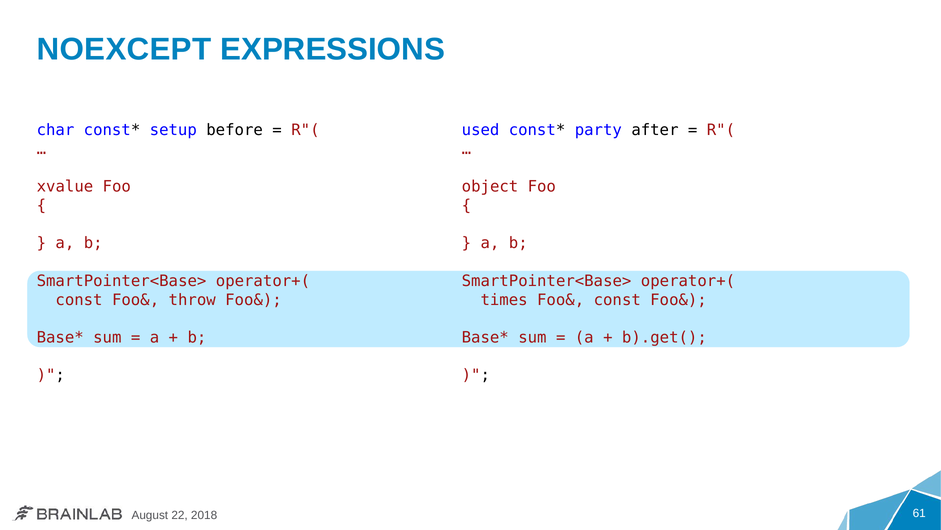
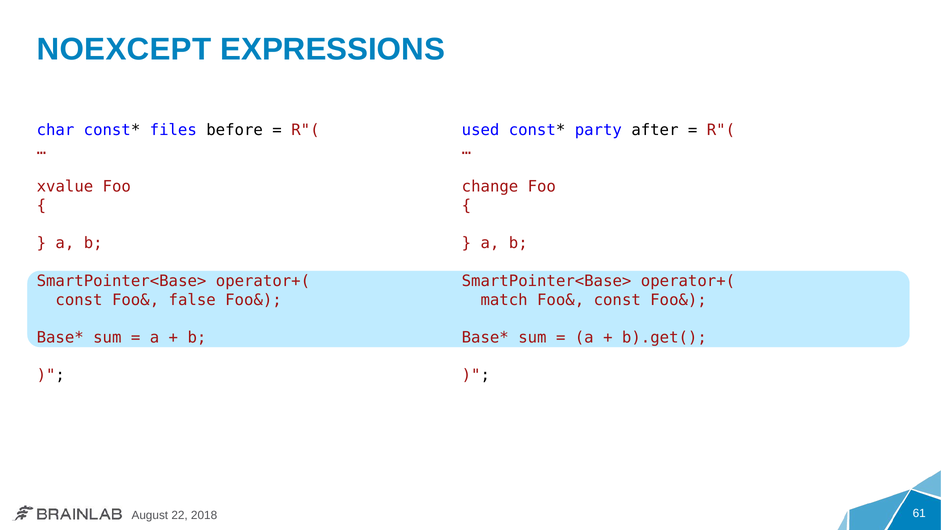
setup: setup -> files (173, 130)
object: object -> change (490, 187)
throw: throw -> false (192, 299)
times: times -> match (504, 299)
